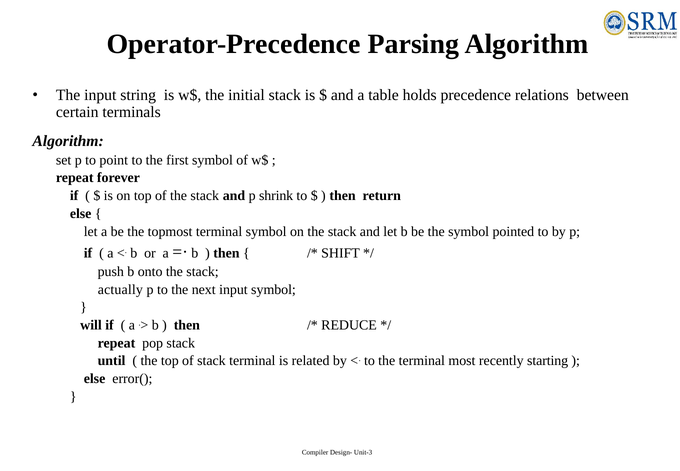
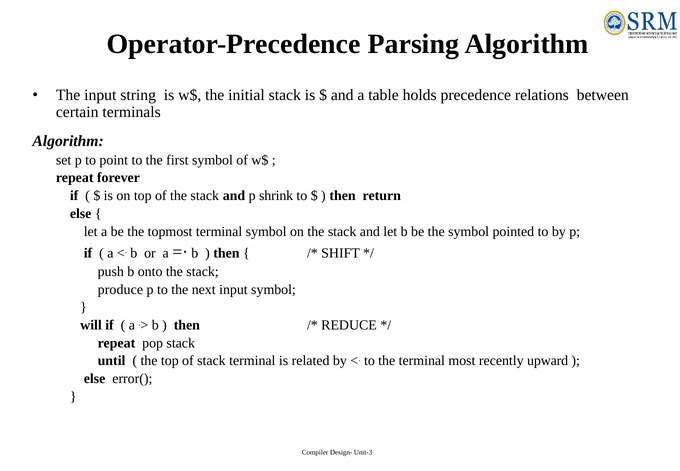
actually: actually -> produce (120, 289)
starting: starting -> upward (548, 361)
